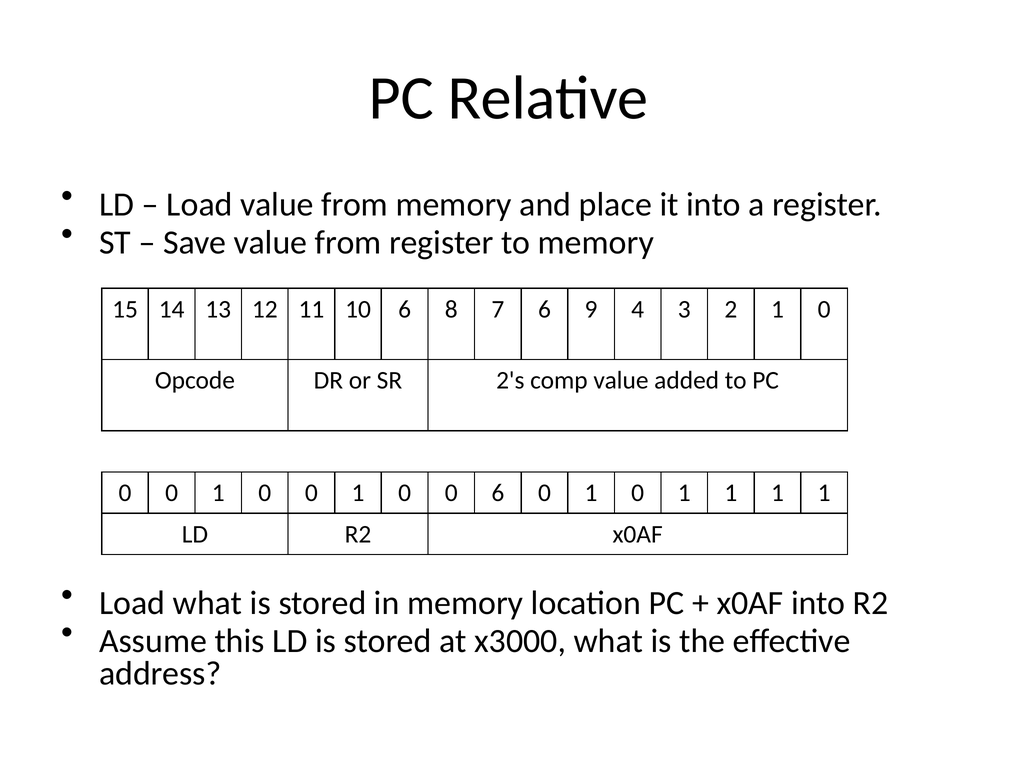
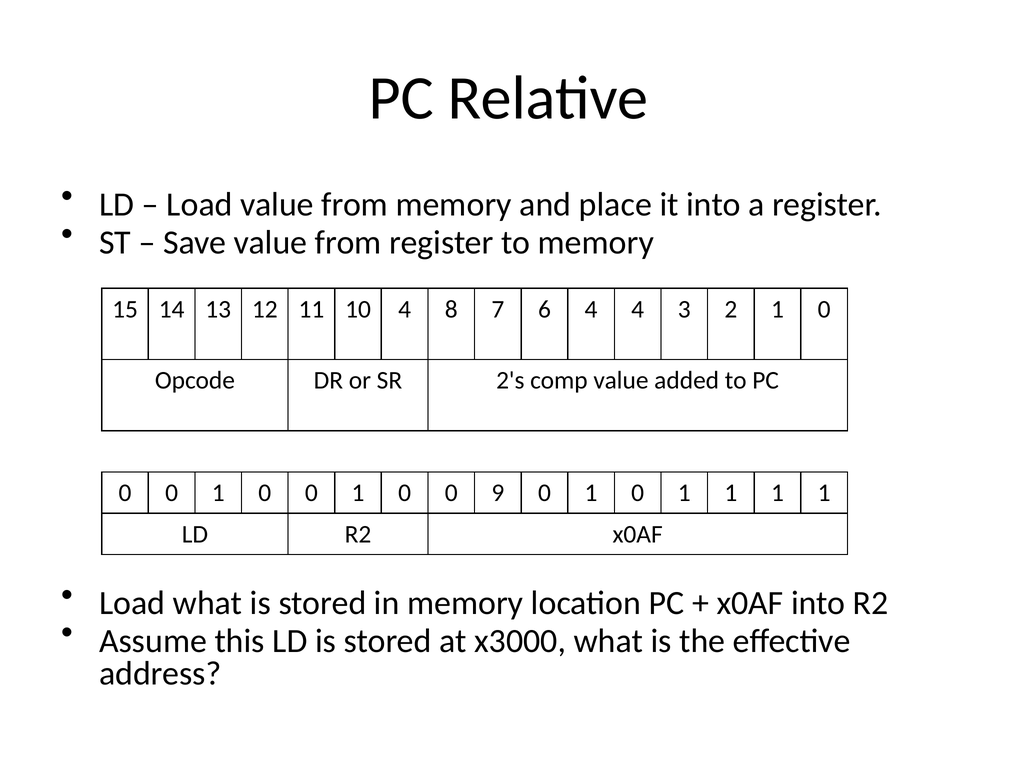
10 6: 6 -> 4 (405, 309)
6 9: 9 -> 4 (591, 309)
0 6: 6 -> 9 (498, 493)
